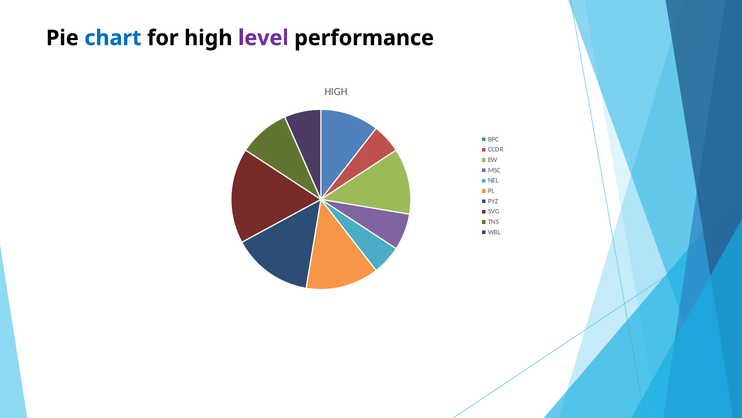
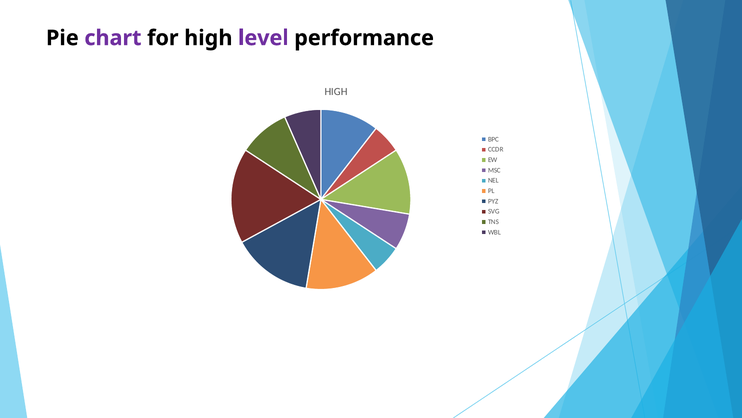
chart colour: blue -> purple (113, 38)
